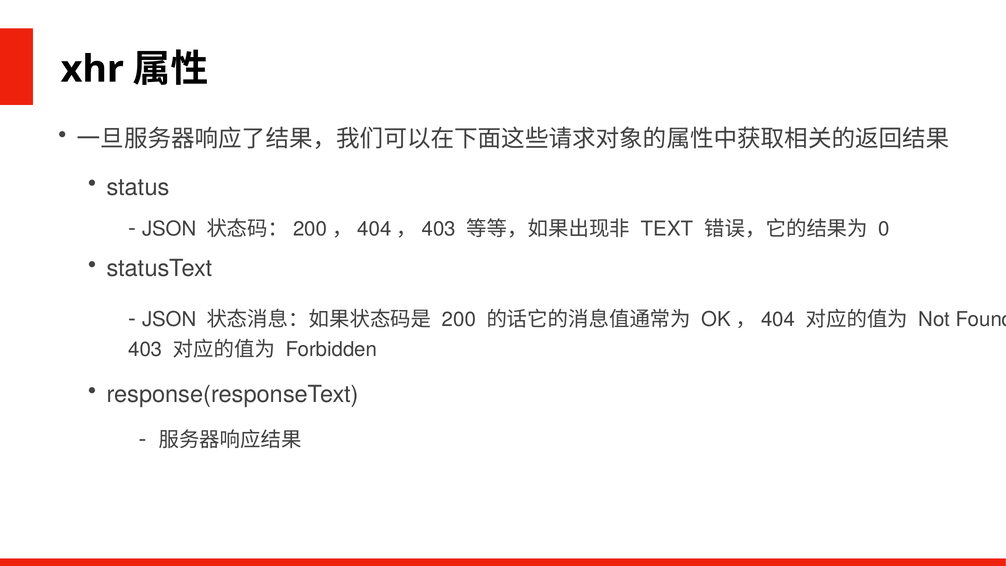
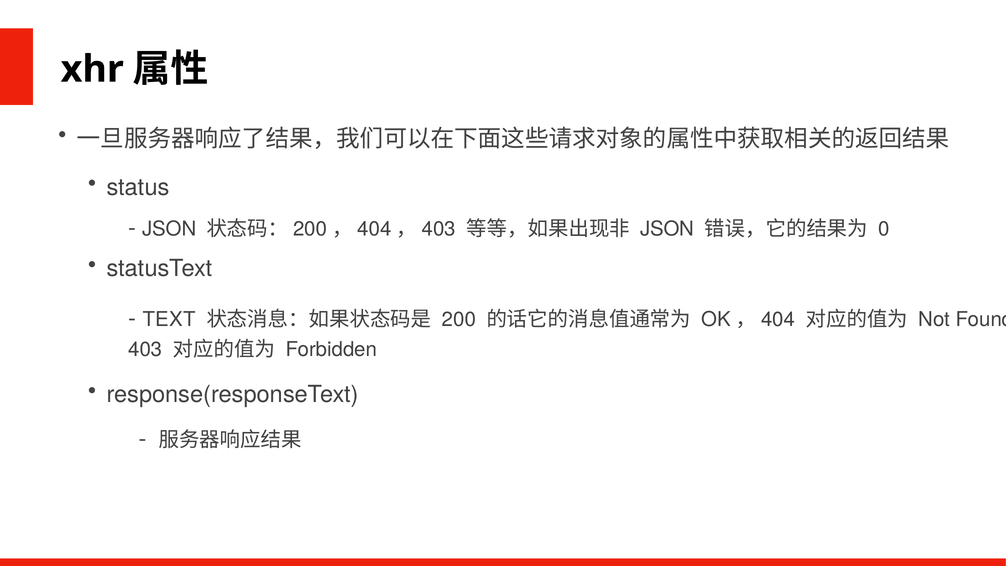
TEXT: TEXT -> JSON (667, 229)
JSON: JSON -> TEXT (169, 319)
